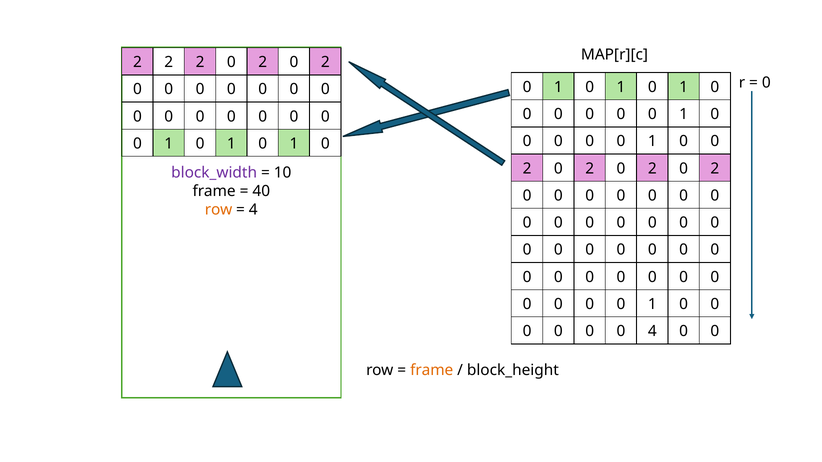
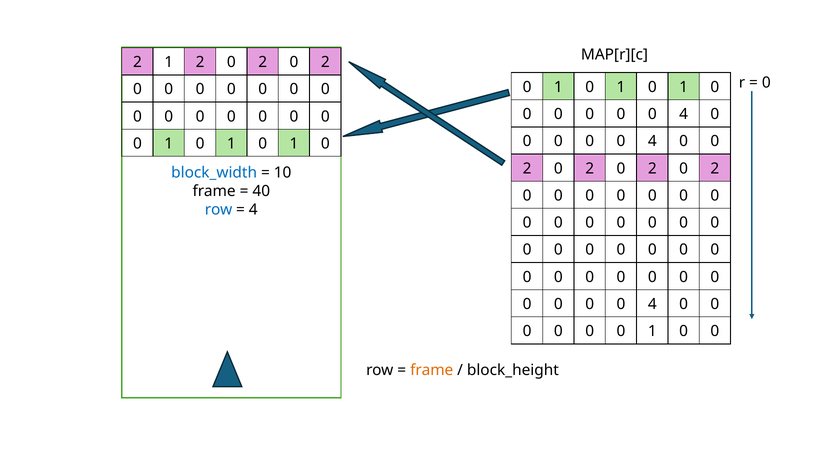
2: 2 -> 1 (169, 62)
1: 1 -> 4 (684, 114)
1: 1 -> 4 (652, 141)
block_width colour: purple -> blue (214, 173)
row colour: orange -> blue (219, 210)
1: 1 -> 4 (652, 304)
4: 4 -> 1 (652, 332)
